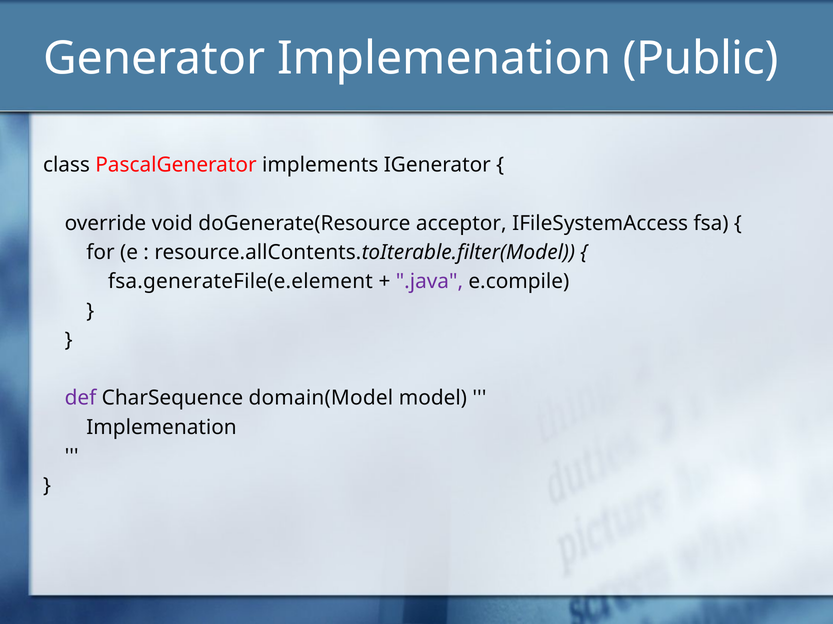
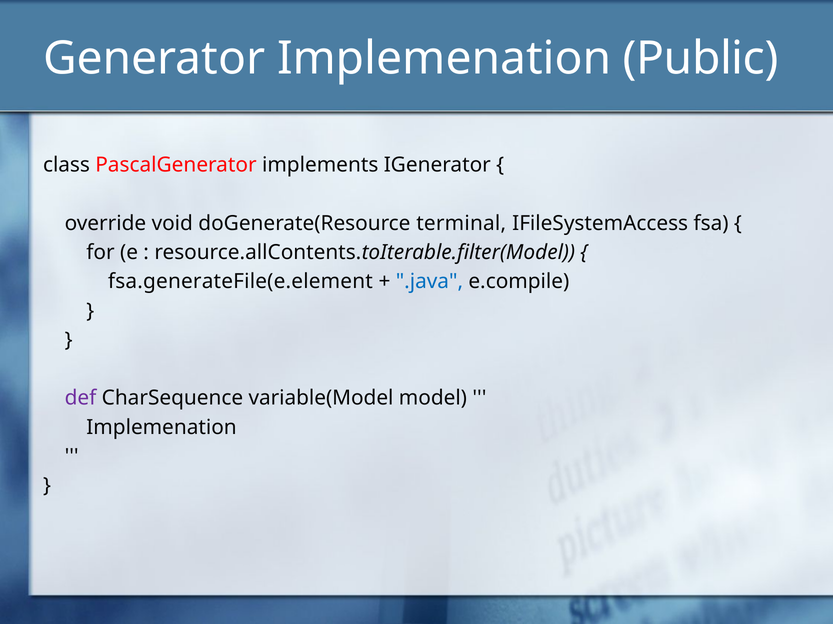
acceptor: acceptor -> terminal (461, 224)
.java colour: purple -> blue (429, 282)
domain(Model: domain(Model -> variable(Model (321, 399)
